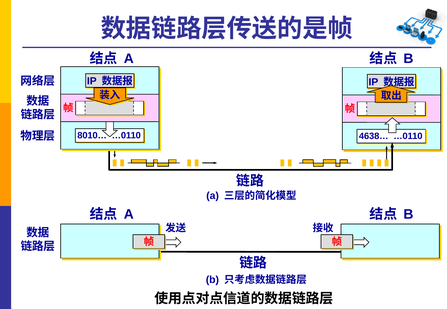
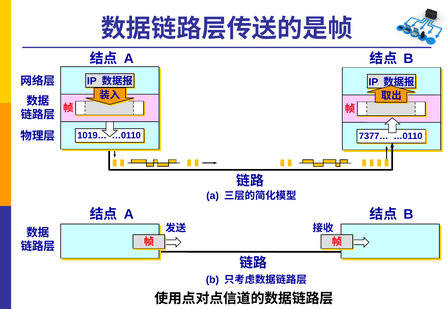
8010…: 8010… -> 1019… (92, 136)
4638…: 4638… -> 7377… (374, 137)
